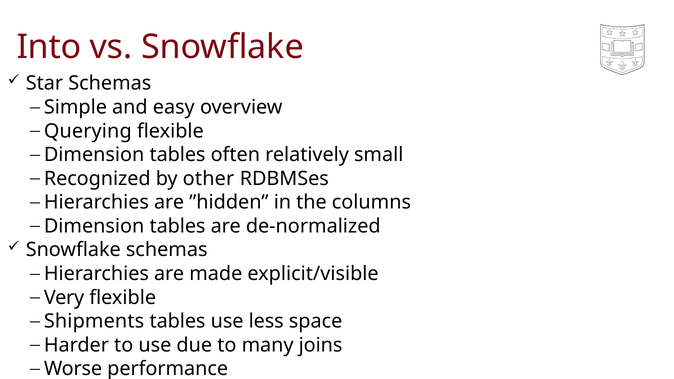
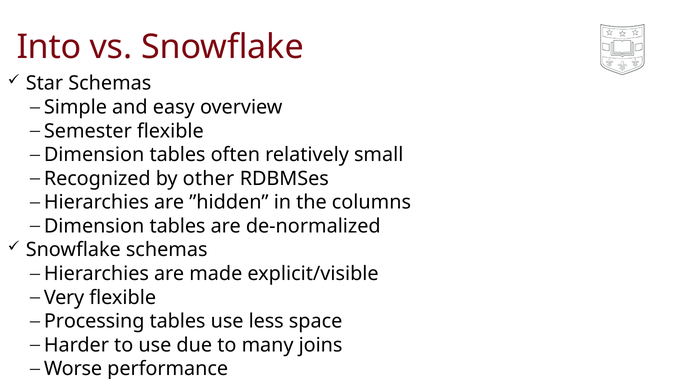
Querying: Querying -> Semester (88, 131)
Shipments: Shipments -> Processing (94, 321)
